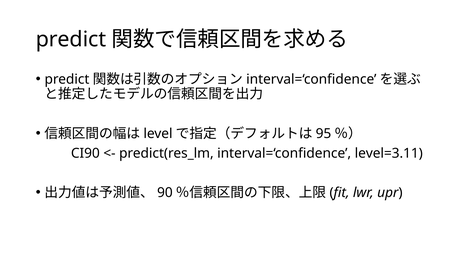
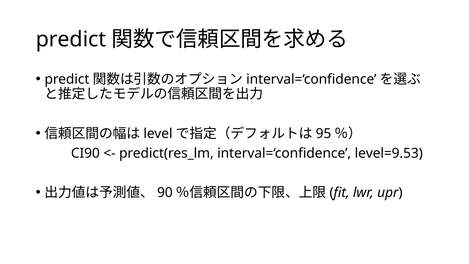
level=3.11: level=3.11 -> level=9.53 (389, 153)
